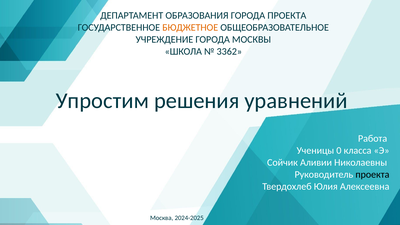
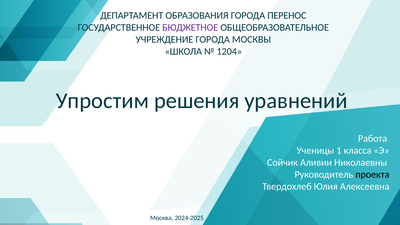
ГОРОДА ПРОЕКТА: ПРОЕКТА -> ПЕРЕНОС (287, 16)
БЮДЖЕТНОЕ colour: orange -> purple (190, 28)
3362: 3362 -> 1204 (229, 52)
0: 0 -> 1 (339, 151)
